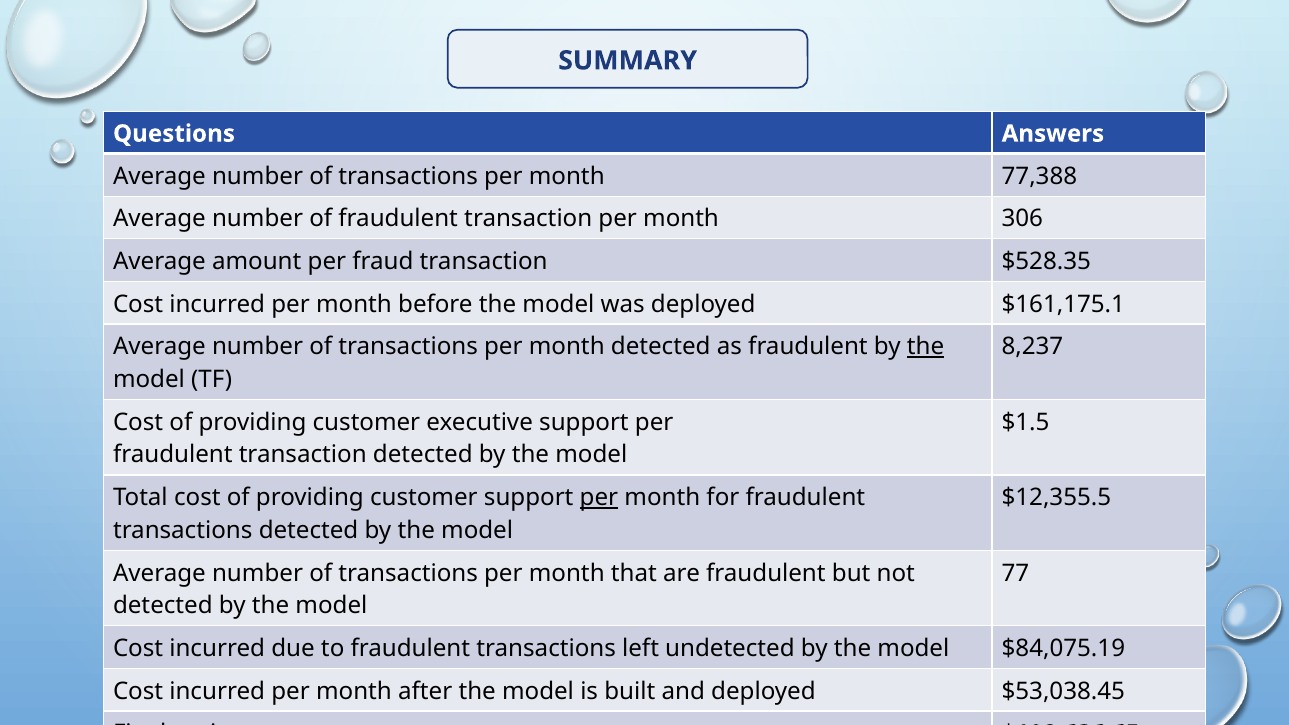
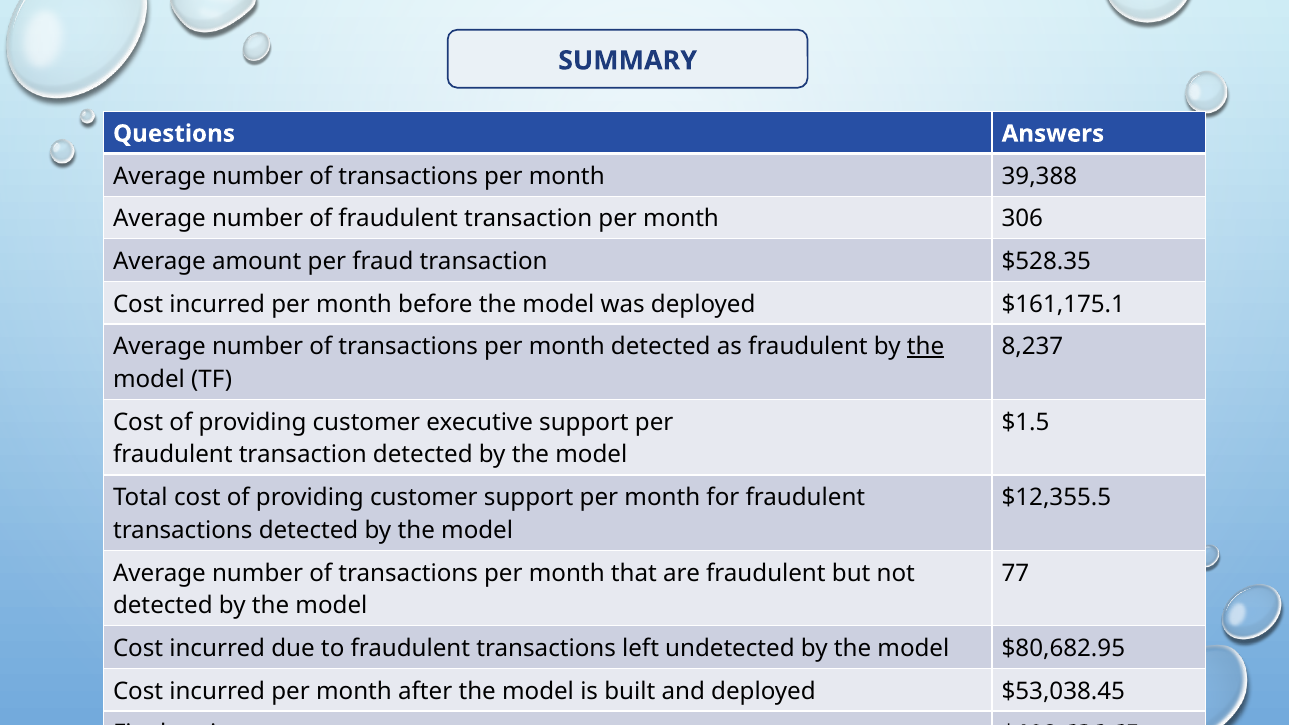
77,388: 77,388 -> 39,388 (1039, 176)
per underline: present -> none (599, 498)
$84,075.19: $84,075.19 -> $80,682.95 (1063, 649)
